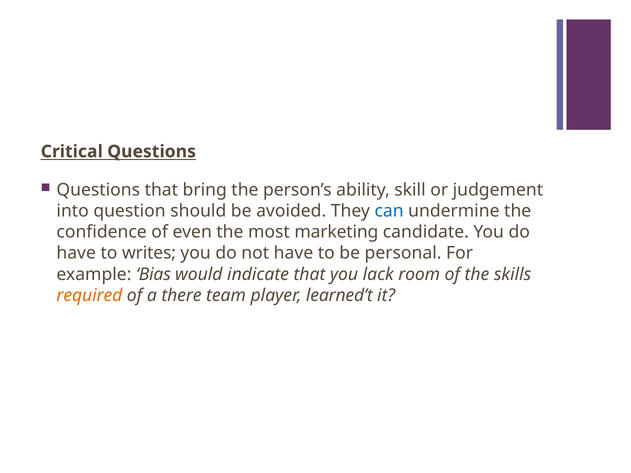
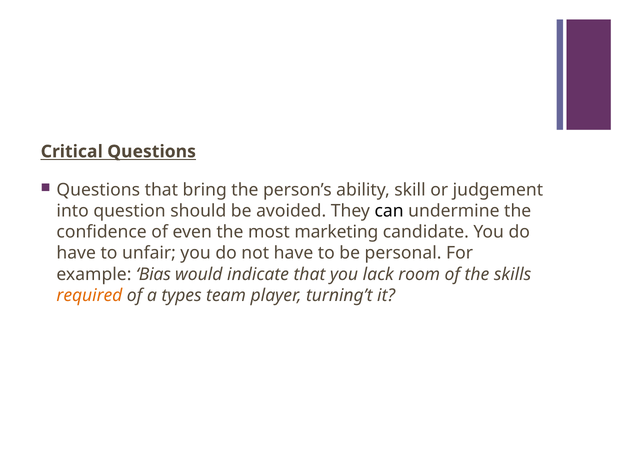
can colour: blue -> black (389, 211)
writes: writes -> unfair (149, 253)
there: there -> types (182, 295)
learned’t: learned’t -> turning’t (339, 295)
